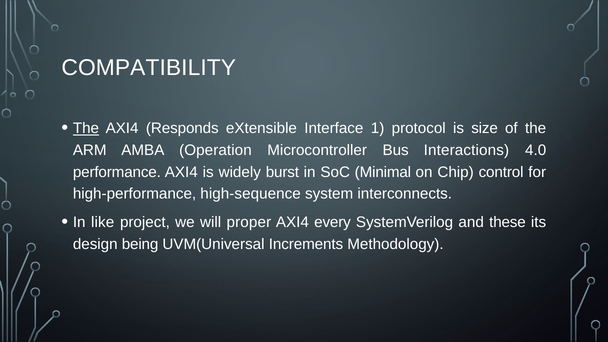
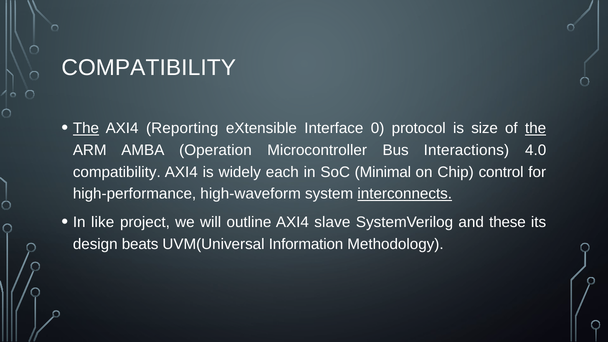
Responds: Responds -> Reporting (182, 128)
1: 1 -> 0 (378, 128)
the underline: none -> present (536, 128)
performance: performance -> compatibility (117, 172)
burst: burst -> each (282, 172)
high-sequence: high-sequence -> high-waveform (251, 194)
interconnects underline: none -> present (405, 194)
proper: proper -> outline (249, 222)
every: every -> slave (332, 222)
being: being -> beats (140, 244)
Increments: Increments -> Information (306, 244)
